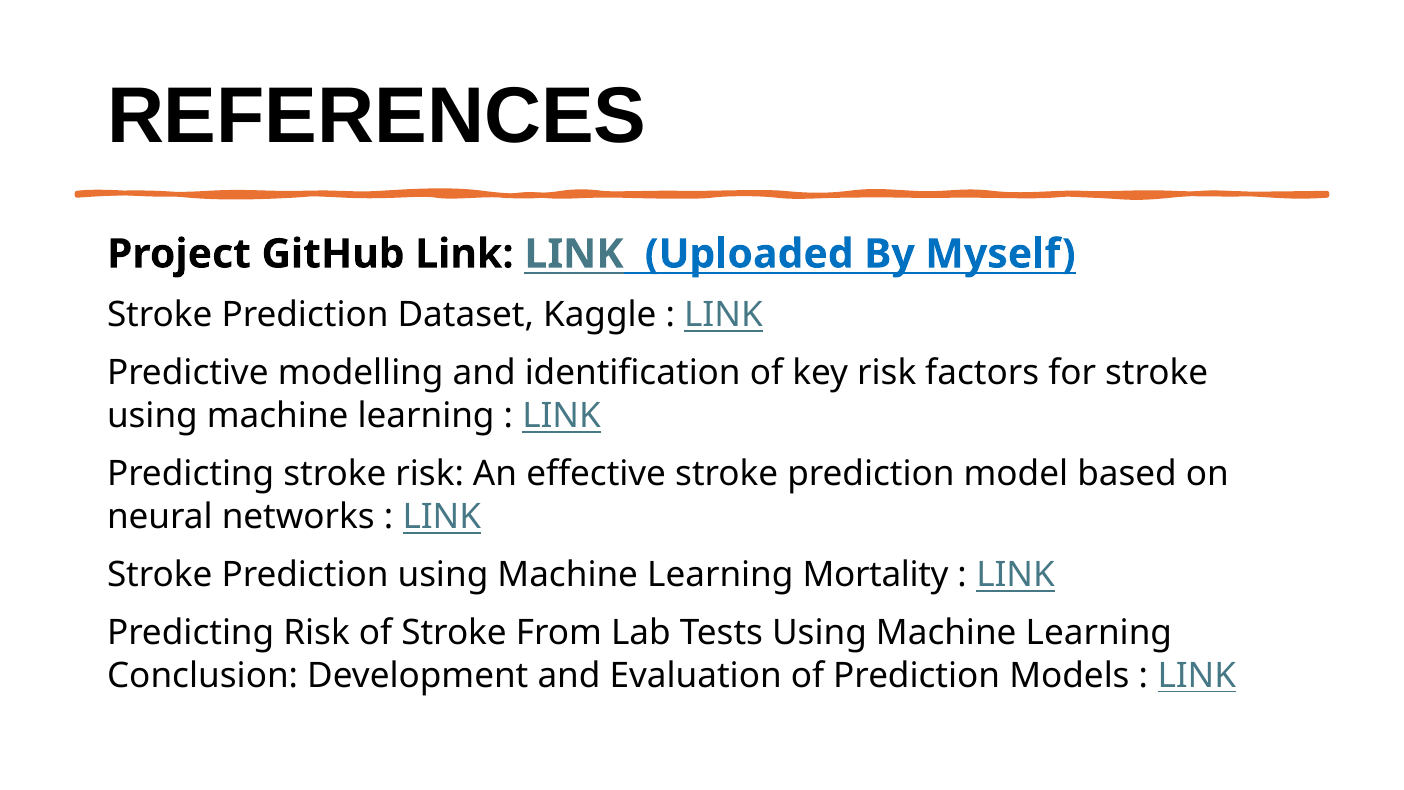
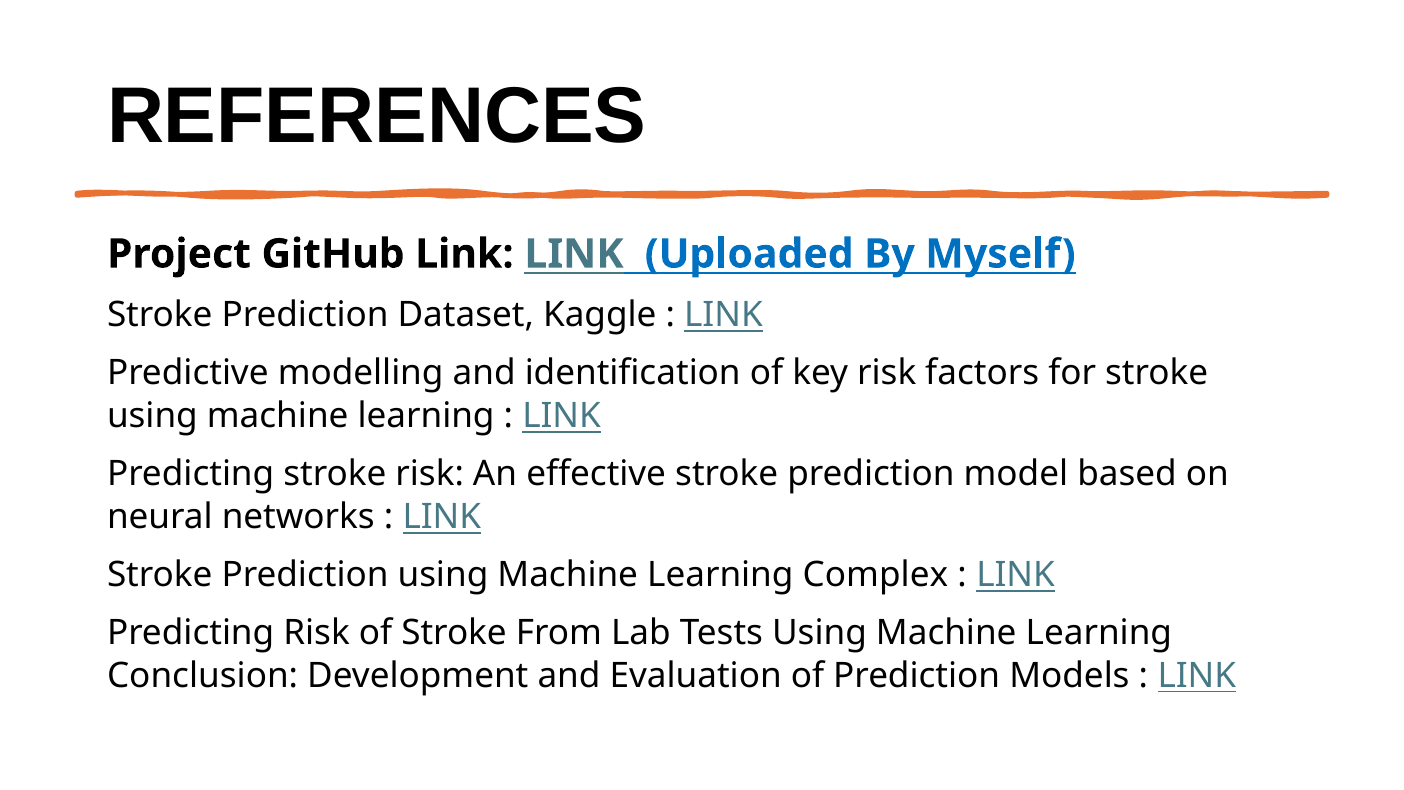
Mortality: Mortality -> Complex (875, 575)
